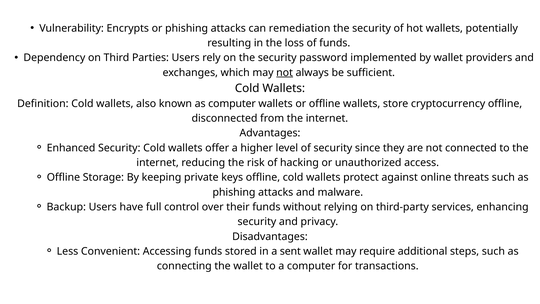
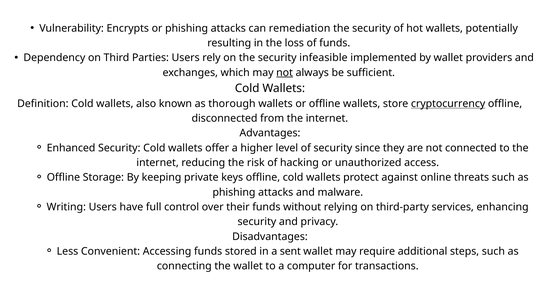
password: password -> infeasible (323, 58)
as computer: computer -> thorough (232, 104)
cryptocurrency underline: none -> present (448, 104)
Backup: Backup -> Writing (66, 207)
